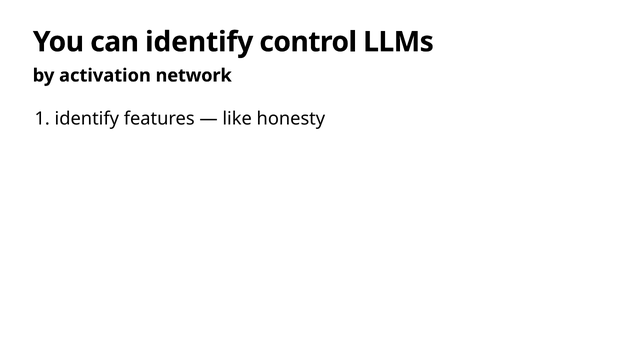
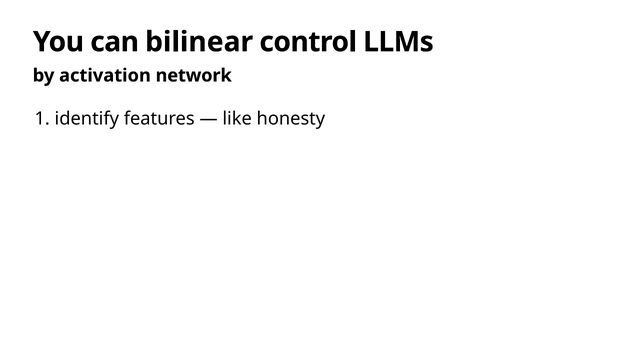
can identify: identify -> bilinear (199, 42)
